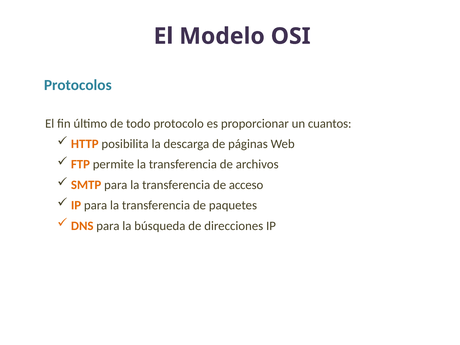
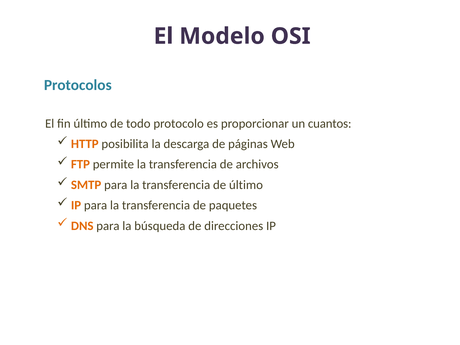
de acceso: acceso -> último (246, 185)
